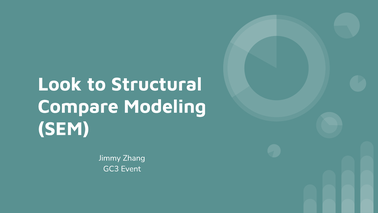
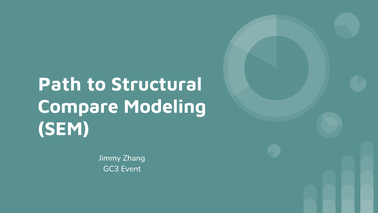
Look: Look -> Path (60, 84)
